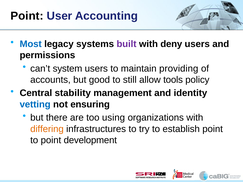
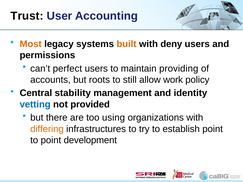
Point: Point -> Trust (27, 16)
Most colour: blue -> orange (31, 44)
built colour: purple -> orange (127, 44)
system: system -> perfect (67, 69)
good: good -> roots (99, 80)
tools: tools -> work (173, 80)
ensuring: ensuring -> provided (90, 105)
